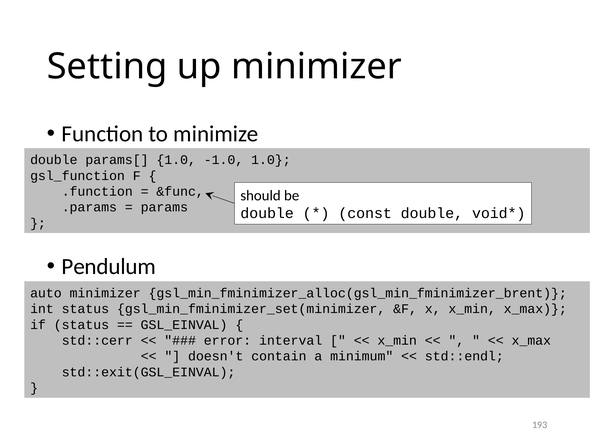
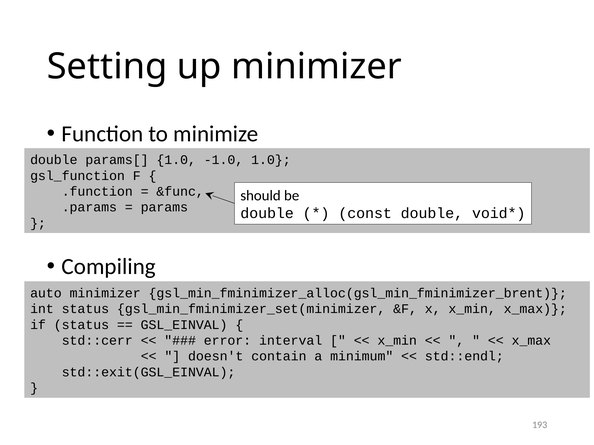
Pendulum: Pendulum -> Compiling (109, 267)
